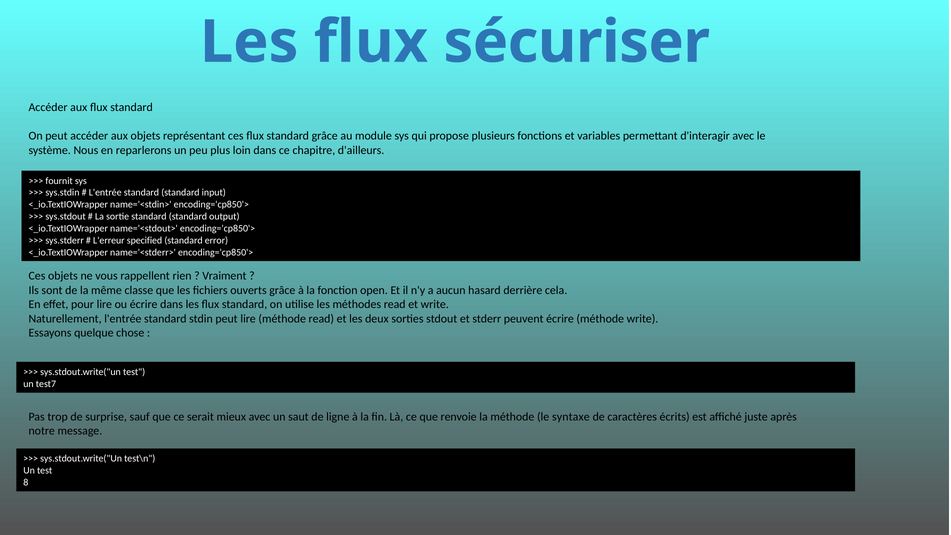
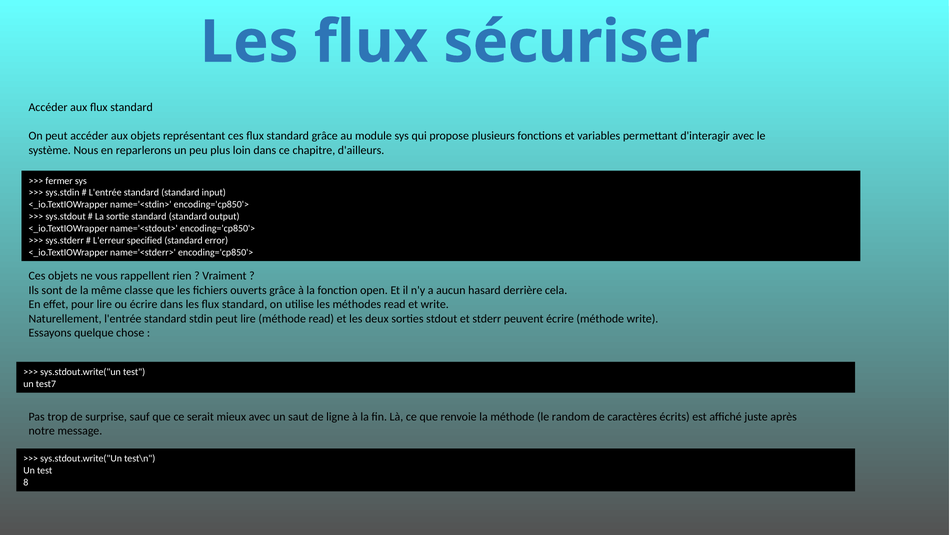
fournit: fournit -> fermer (59, 181)
syntaxe: syntaxe -> random (571, 417)
